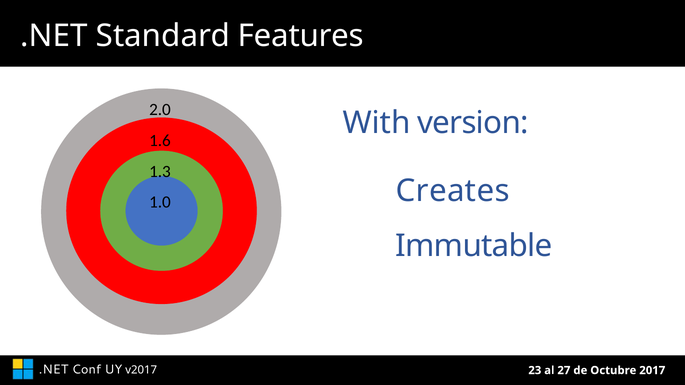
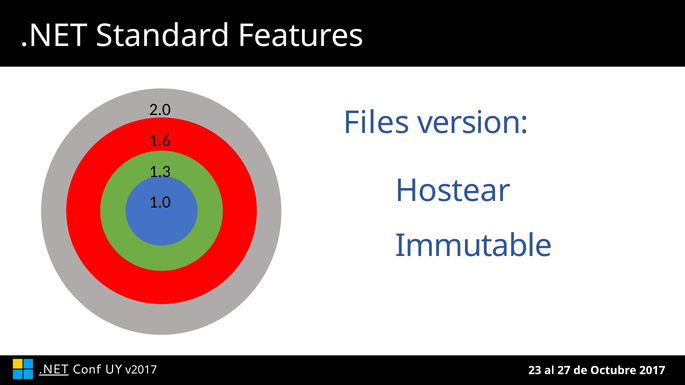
With: With -> Files (376, 123)
Creates: Creates -> Hostear (453, 191)
.NET underline: none -> present (54, 370)
